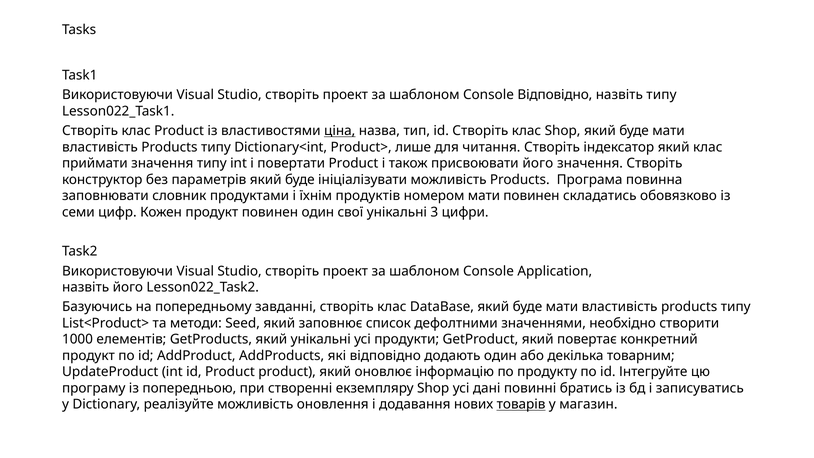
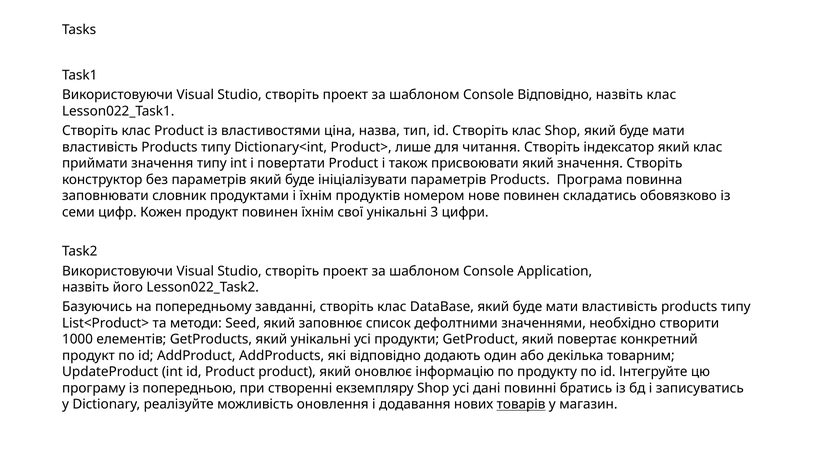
назвіть типу: типу -> клас (661, 95)
ціна underline: present -> none (340, 131)
присвоювати його: його -> який (538, 163)
ініціалізувати можливість: можливість -> параметрів (448, 180)
номером мати: мати -> нове (484, 196)
повинен один: один -> їхнім (318, 212)
